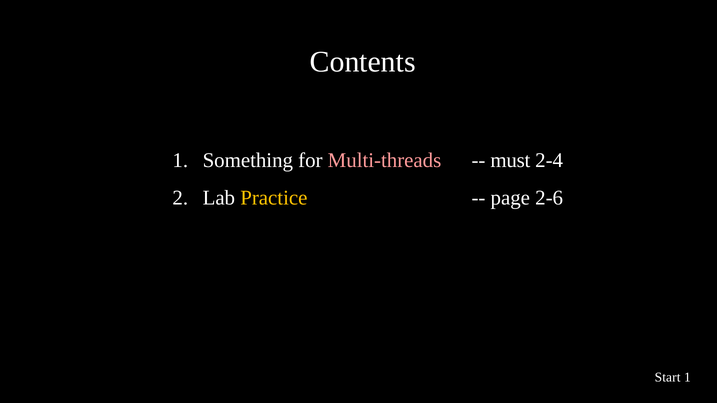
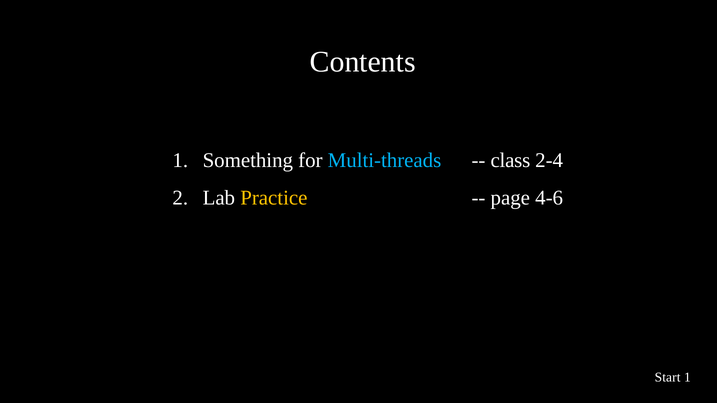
Multi-threads colour: pink -> light blue (385, 160)
must: must -> class (510, 160)
2-6: 2-6 -> 4-6 (549, 198)
